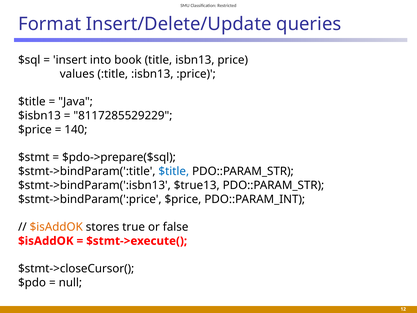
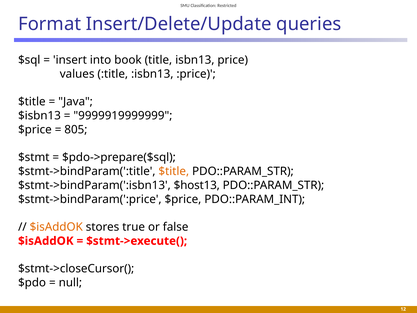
8117285529229: 8117285529229 -> 9999919999999 (123, 116)
140: 140 -> 805 (76, 130)
$title colour: blue -> orange (174, 171)
$true13: $true13 -> $host13 (197, 185)
